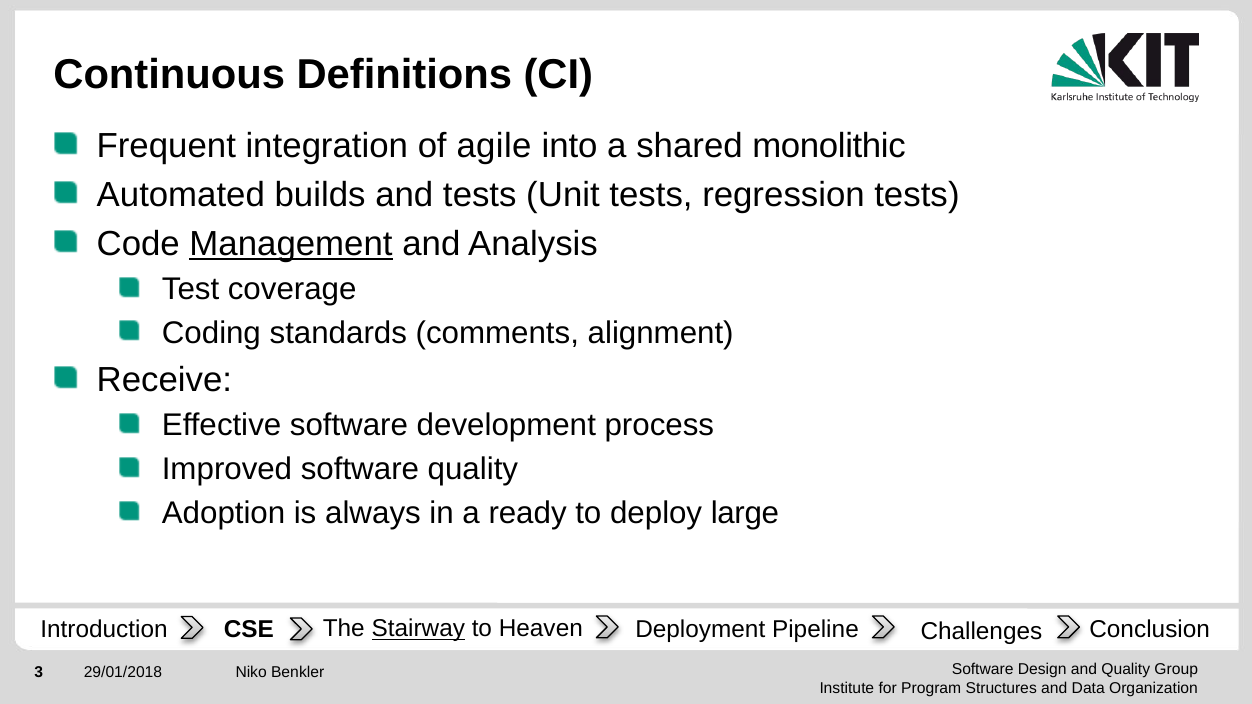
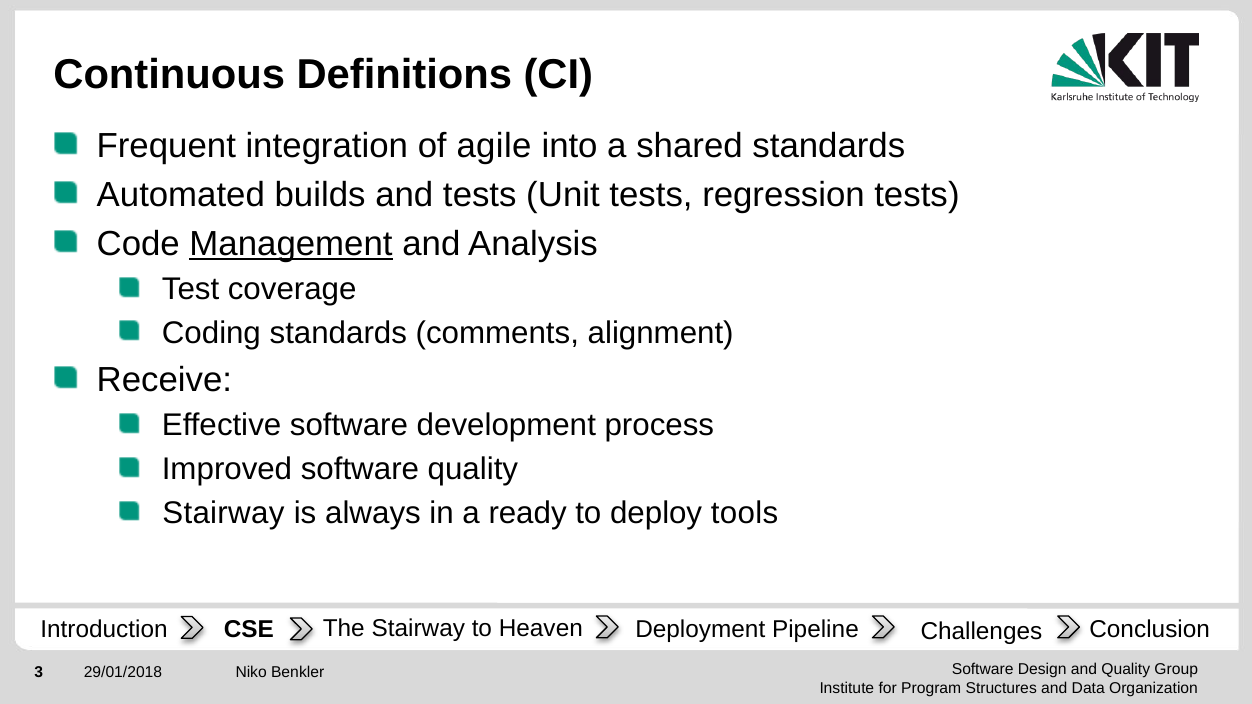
shared monolithic: monolithic -> standards (829, 146)
Adoption: Adoption -> Stairway (223, 513)
large: large -> tools (745, 513)
Stairway underline: present -> none (418, 629)
